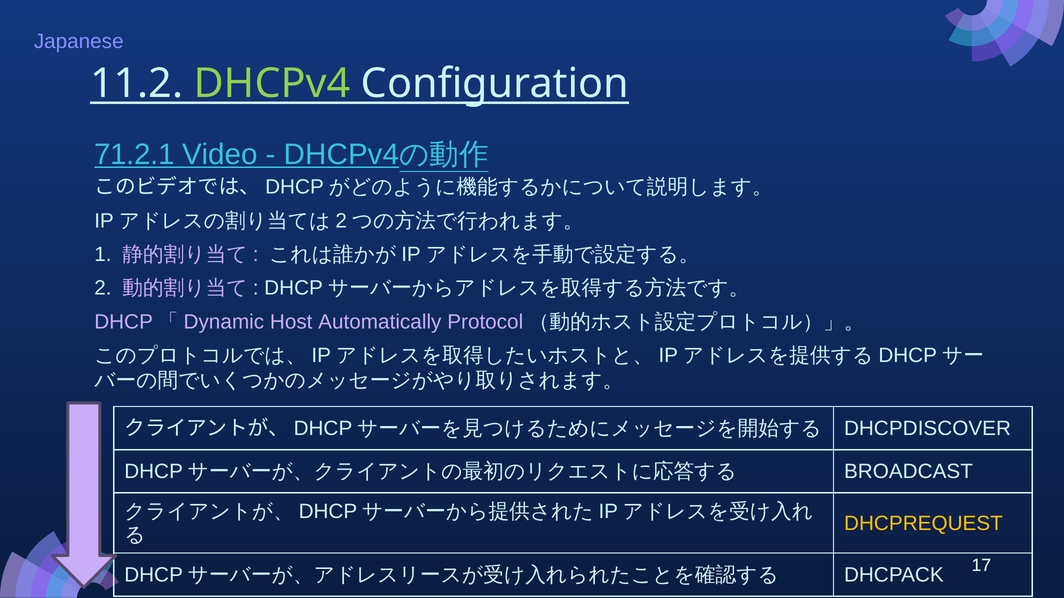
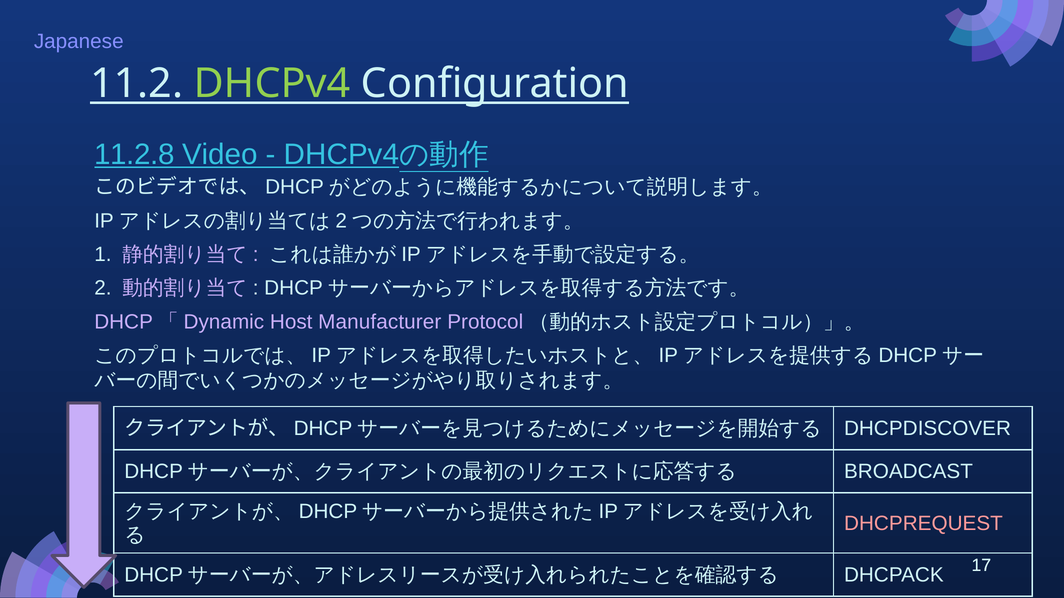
71.2.1: 71.2.1 -> 11.2.8 (134, 155)
Automatically: Automatically -> Manufacturer (380, 322)
DHCPREQUEST colour: yellow -> pink (923, 524)
